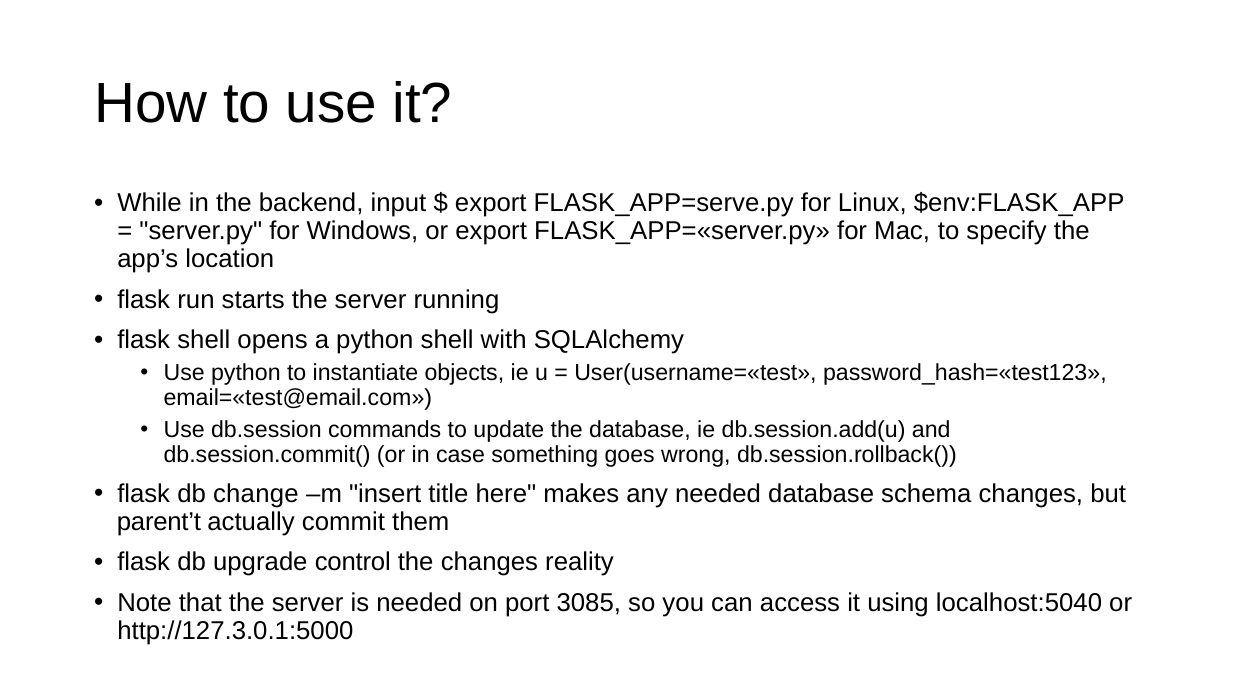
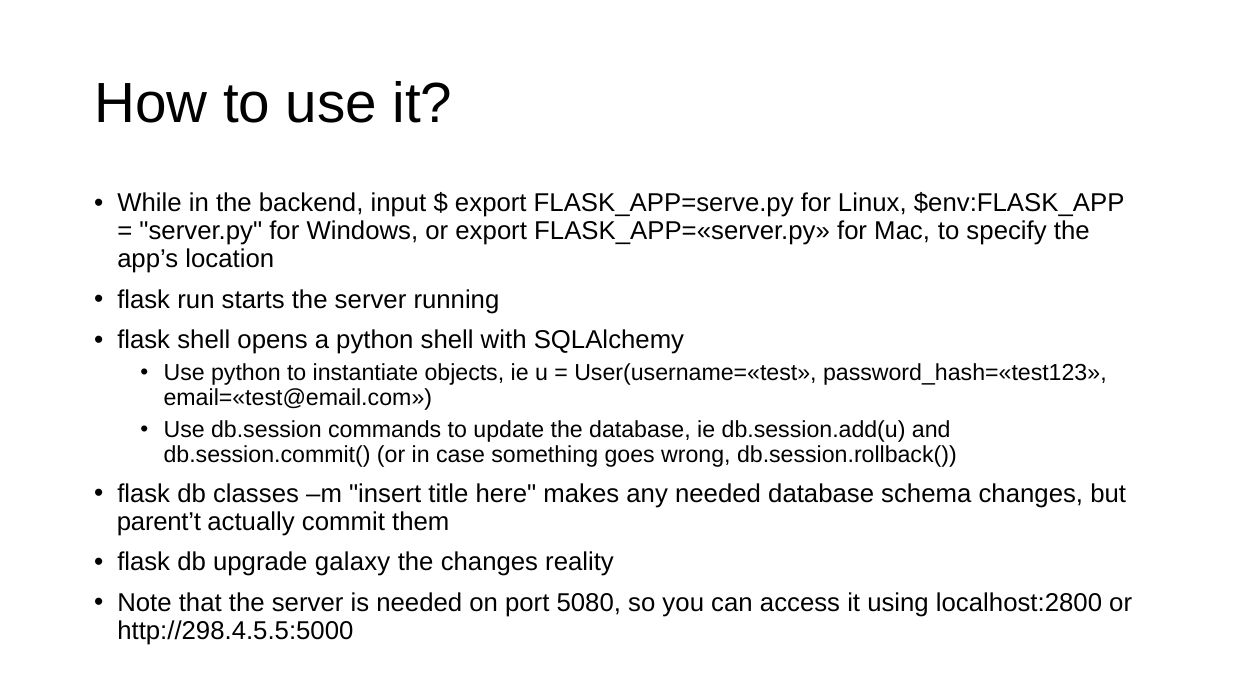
change: change -> classes (256, 494)
control: control -> galaxy (353, 562)
3085: 3085 -> 5080 (589, 603)
localhost:5040: localhost:5040 -> localhost:2800 (1019, 603)
http://127.3.0.1:5000: http://127.3.0.1:5000 -> http://298.4.5.5:5000 (235, 631)
